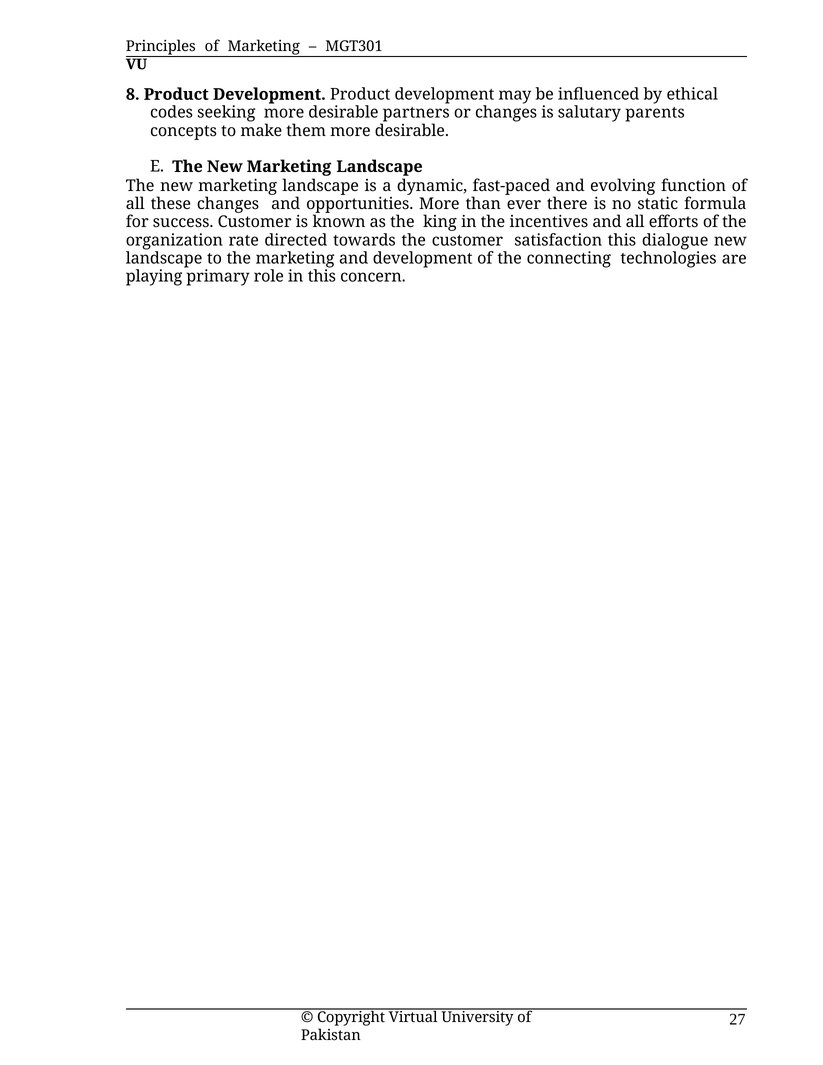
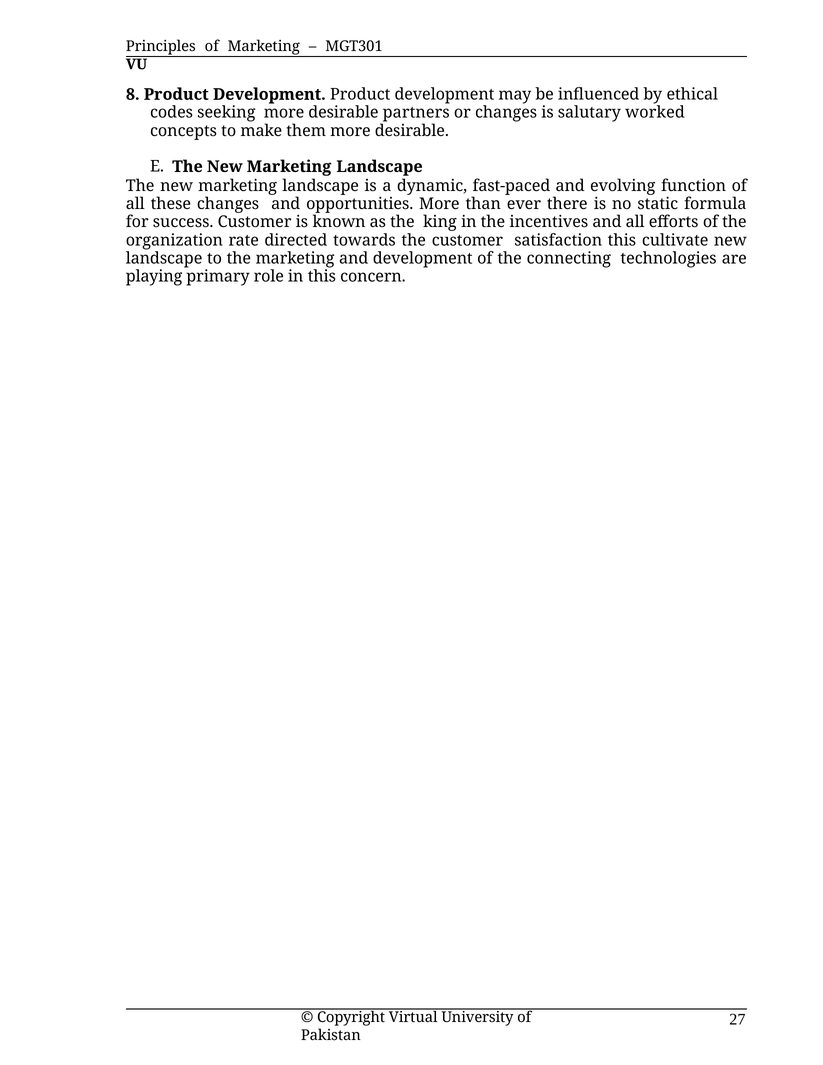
parents: parents -> worked (655, 113)
dialogue: dialogue -> cultivate (675, 240)
